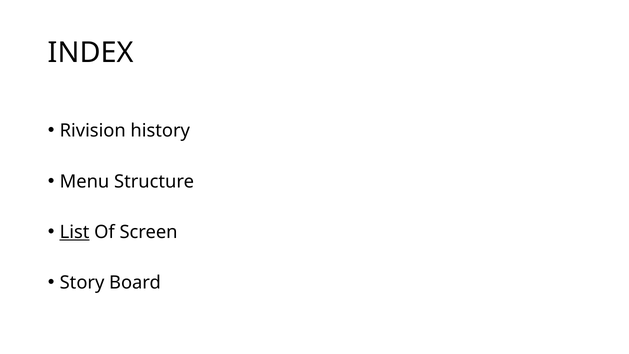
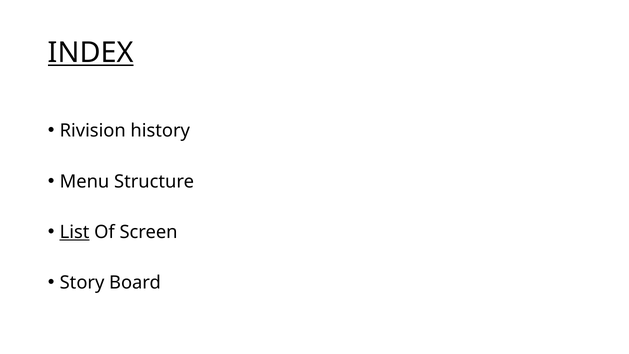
INDEX underline: none -> present (91, 53)
